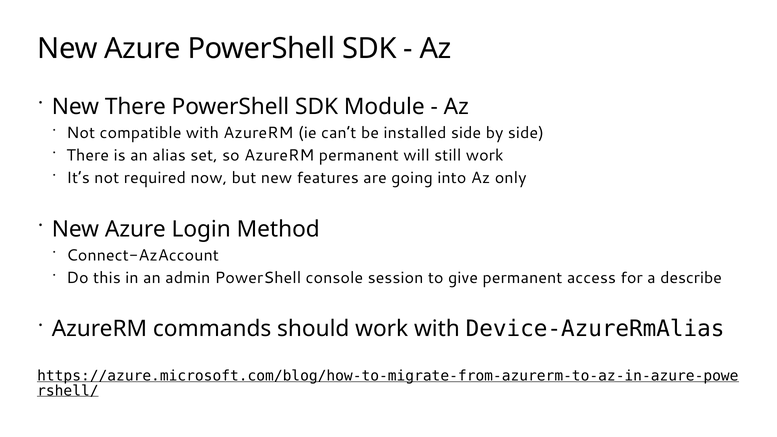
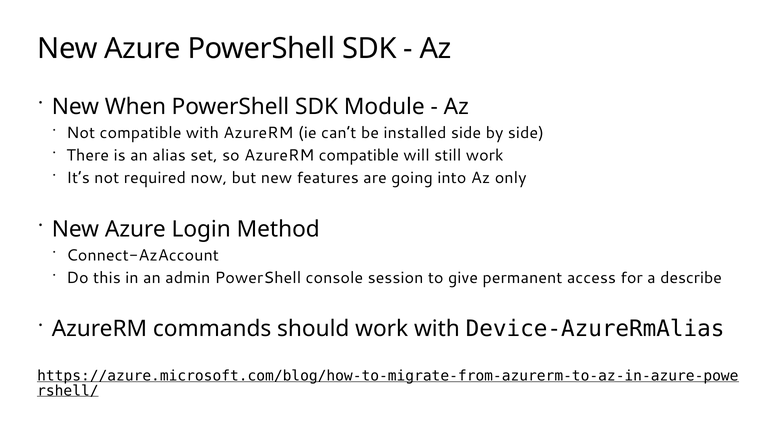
New There: There -> When (135, 107)
AzureRM permanent: permanent -> compatible (359, 155)
